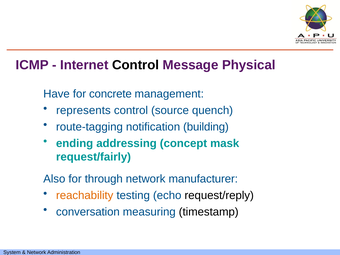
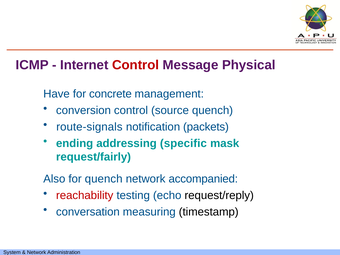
Control colour: black -> red (136, 65)
represents: represents -> conversion (83, 110)
route-tagging: route-tagging -> route-signals (89, 127)
building: building -> packets (206, 127)
concept: concept -> specific (183, 143)
for through: through -> quench (104, 179)
manufacturer: manufacturer -> accompanied (203, 179)
reachability colour: orange -> red (85, 195)
